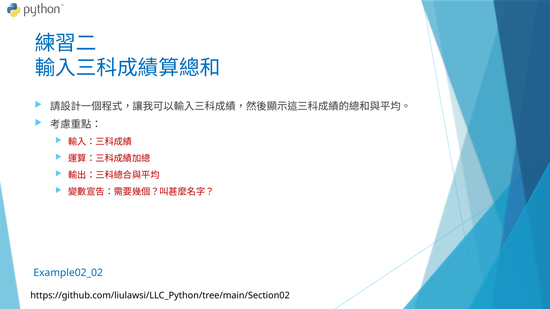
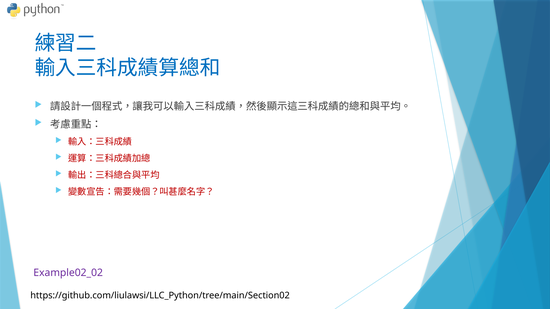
Example02_02 colour: blue -> purple (68, 273)
